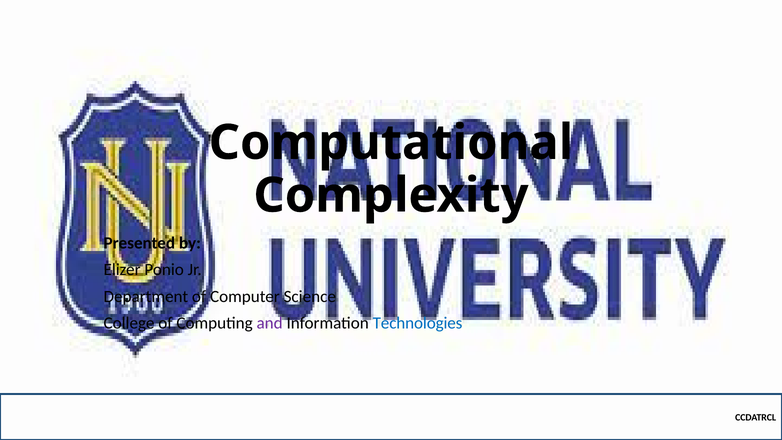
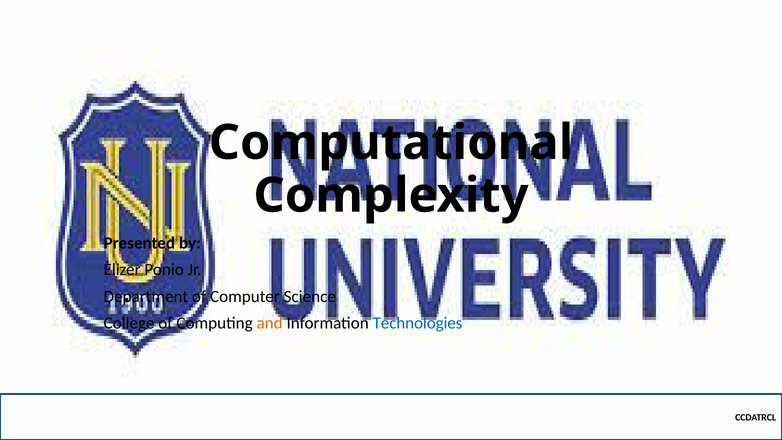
and colour: purple -> orange (270, 323)
